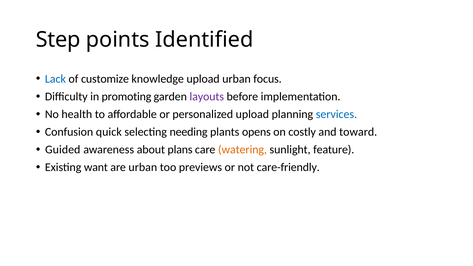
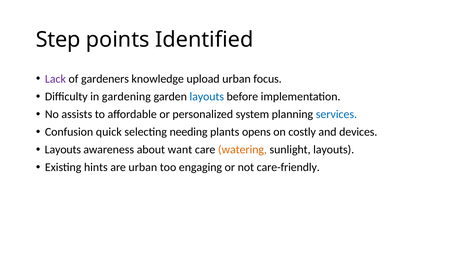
Lack colour: blue -> purple (55, 79)
customize: customize -> gardeners (105, 79)
promoting: promoting -> gardening (126, 97)
layouts colour: purple -> blue (207, 97)
health: health -> assists (77, 114)
personalized upload: upload -> system (252, 114)
toward: toward -> devices (358, 132)
Guided: Guided -> Layouts (63, 150)
plans: plans -> want (180, 150)
sunlight feature: feature -> layouts (334, 150)
want: want -> hints (96, 167)
previews: previews -> engaging (200, 167)
